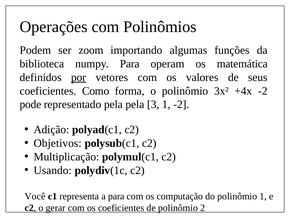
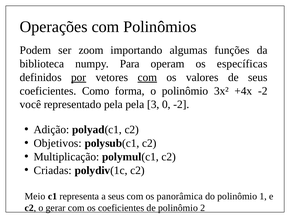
matemática: matemática -> específicas (242, 64)
com underline: none -> present (147, 77)
pode: pode -> você (30, 104)
3 1: 1 -> 0 (166, 104)
Usando: Usando -> Criadas (53, 170)
Você: Você -> Meio (35, 196)
a para: para -> seus (116, 196)
computação: computação -> panorâmica (180, 196)
